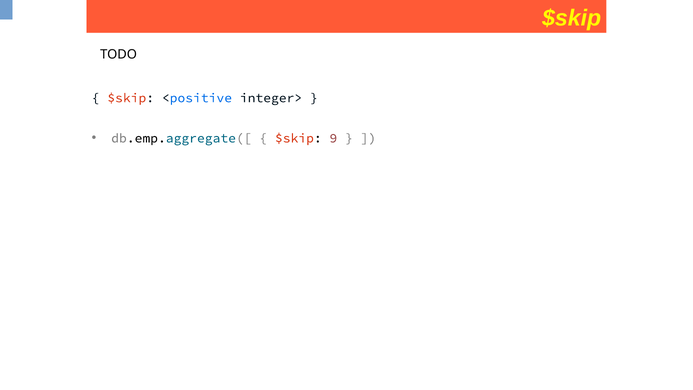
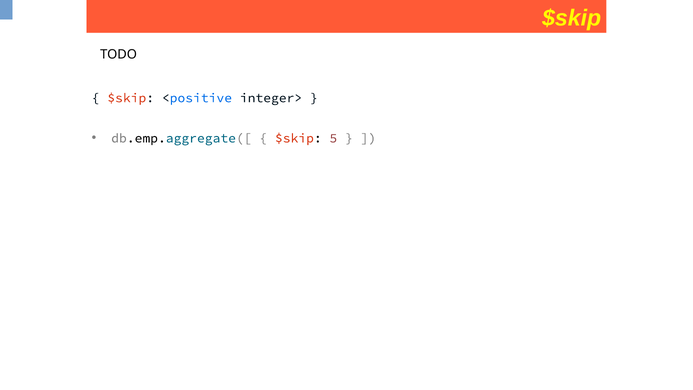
9: 9 -> 5 (333, 138)
